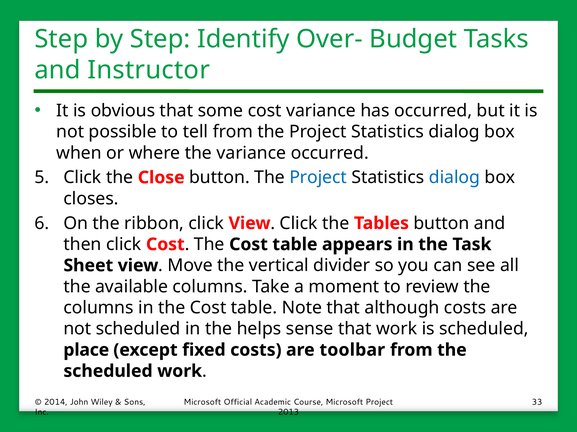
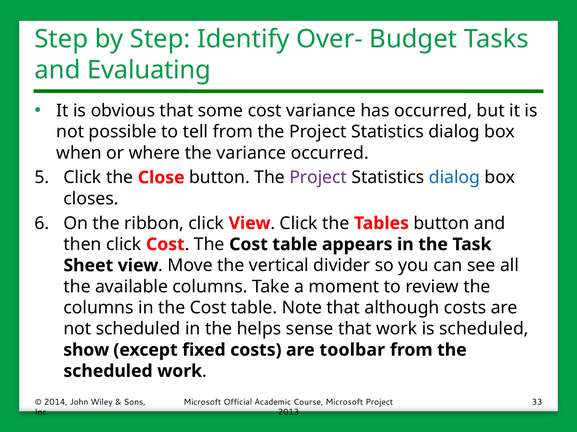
Instructor: Instructor -> Evaluating (149, 70)
Project colour: blue -> purple (318, 178)
place: place -> show (86, 351)
